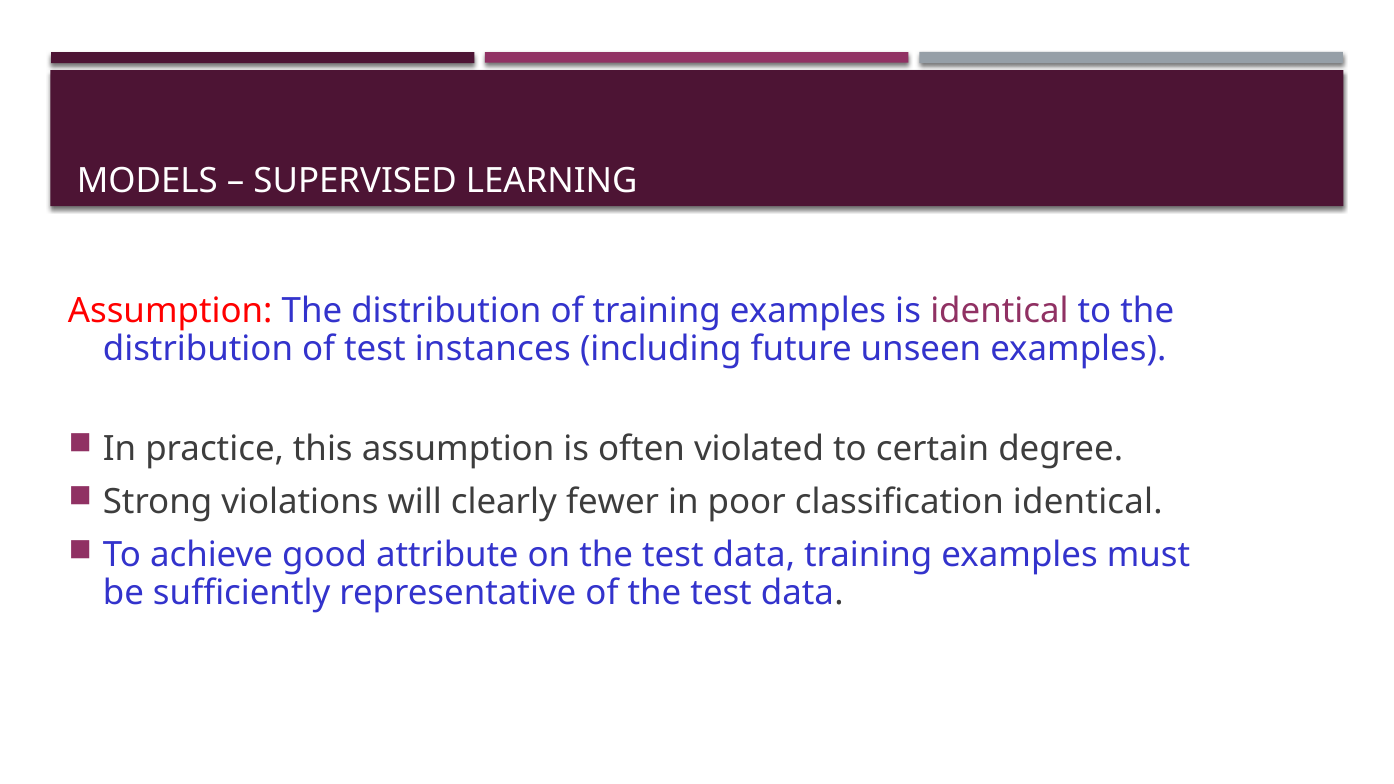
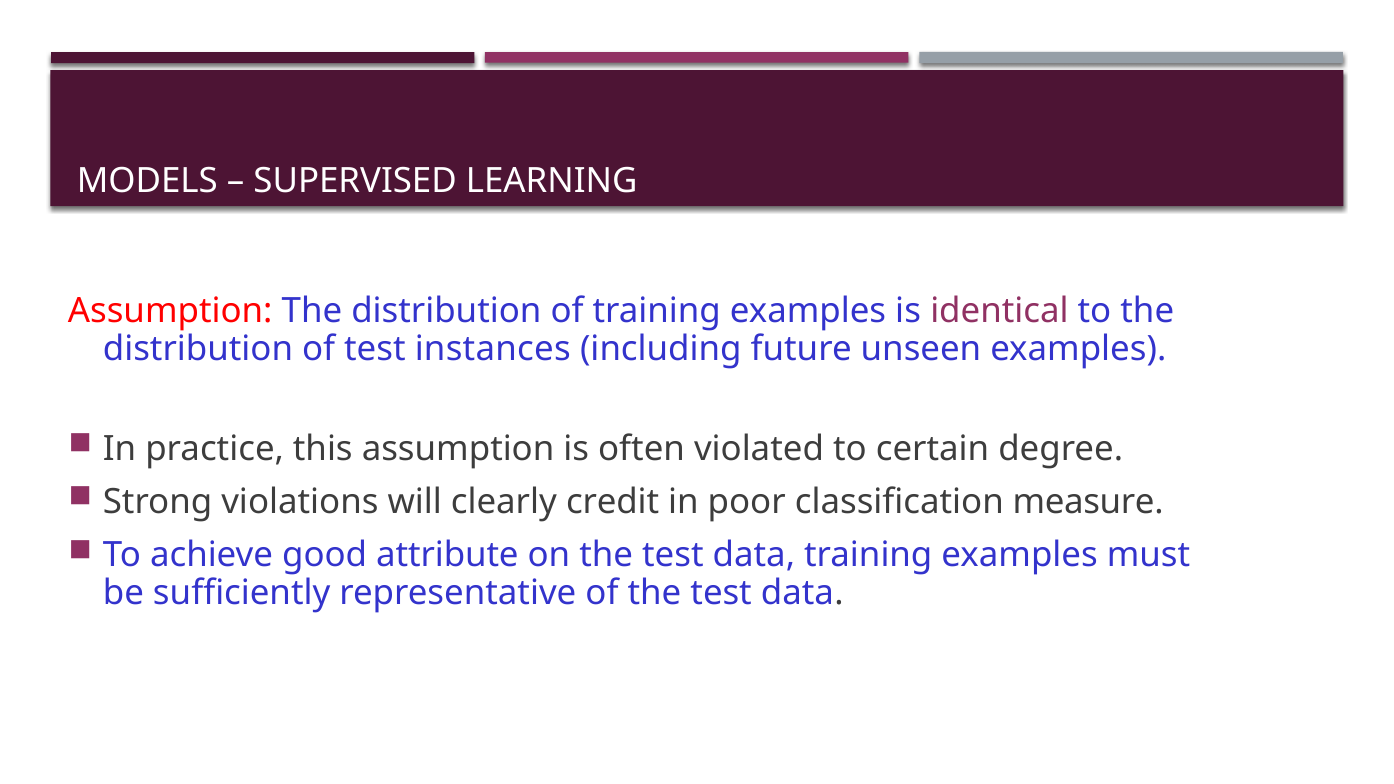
fewer: fewer -> credit (613, 502)
classification identical: identical -> measure (1088, 502)
